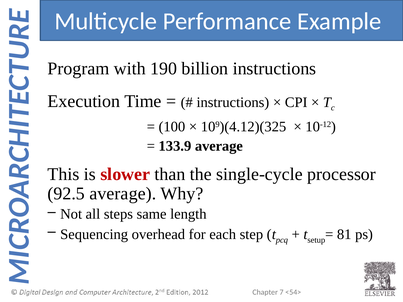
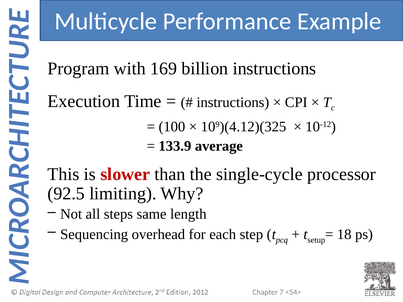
190: 190 -> 169 (164, 69)
92.5 average: average -> limiting (123, 194)
81: 81 -> 18 (344, 234)
